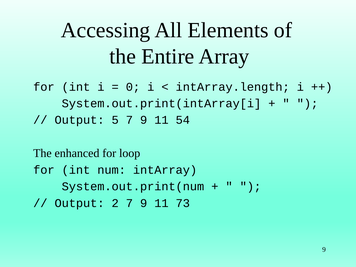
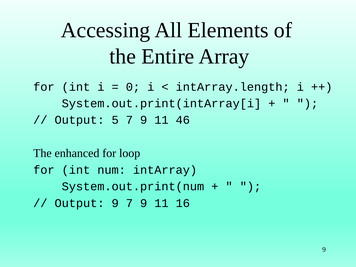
54: 54 -> 46 (183, 120)
Output 2: 2 -> 9 (115, 203)
73: 73 -> 16 (183, 203)
